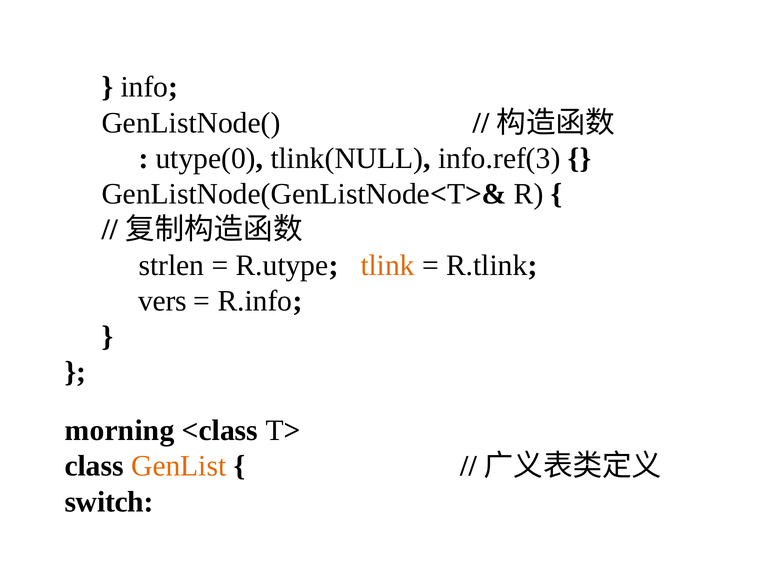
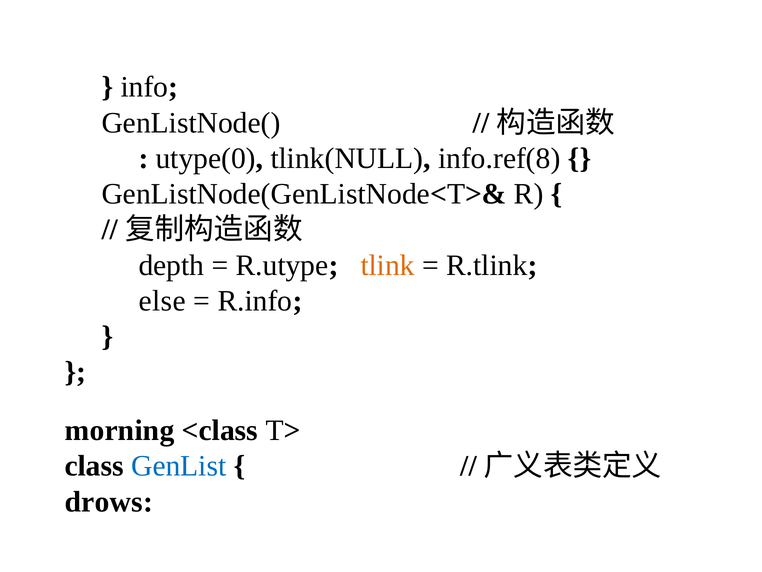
info.ref(3: info.ref(3 -> info.ref(8 (499, 158)
strlen: strlen -> depth (171, 265)
vers: vers -> else (162, 301)
GenList colour: orange -> blue (179, 466)
switch: switch -> drows (109, 501)
